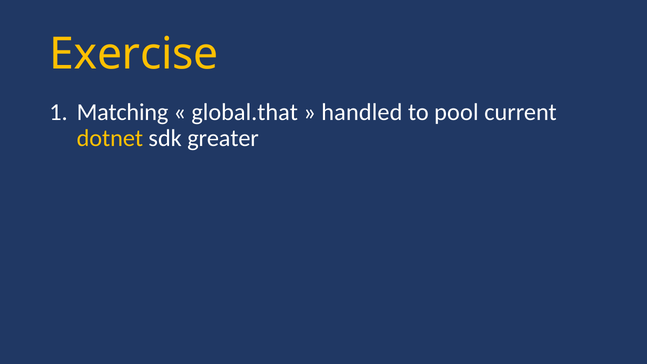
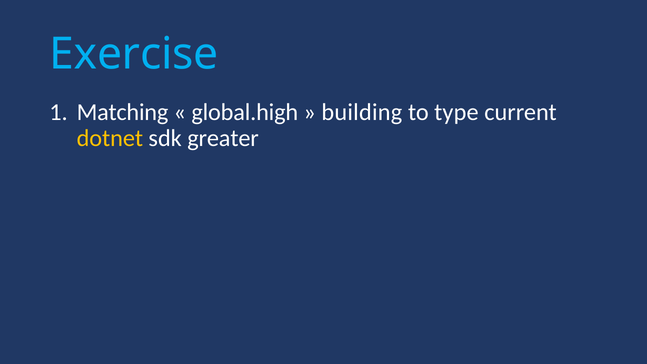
Exercise colour: yellow -> light blue (134, 54)
global.that: global.that -> global.high (245, 112)
handled: handled -> building (362, 112)
pool: pool -> type (456, 112)
